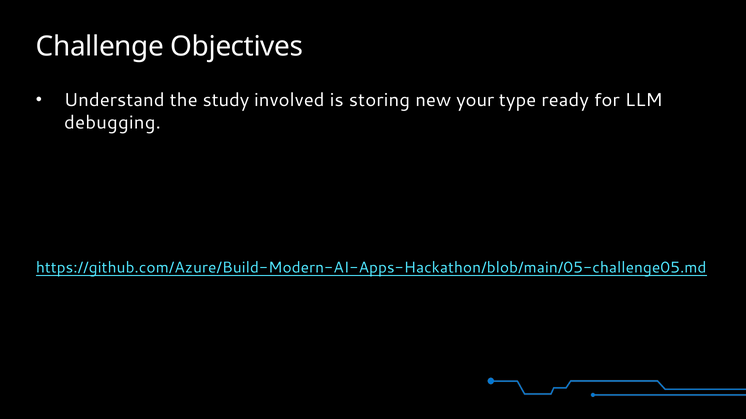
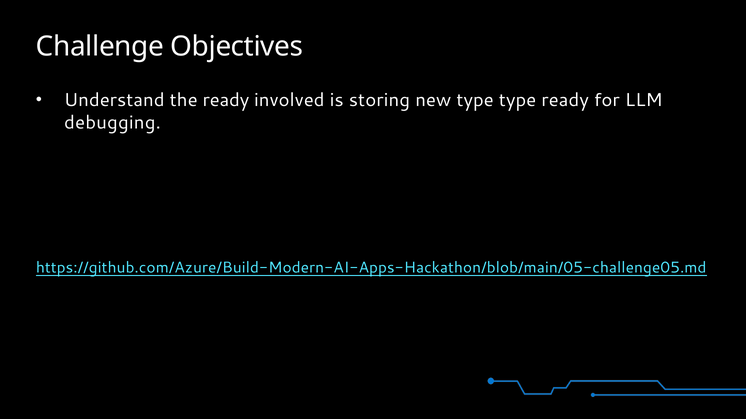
the study: study -> ready (226, 100)
new your: your -> type (475, 100)
